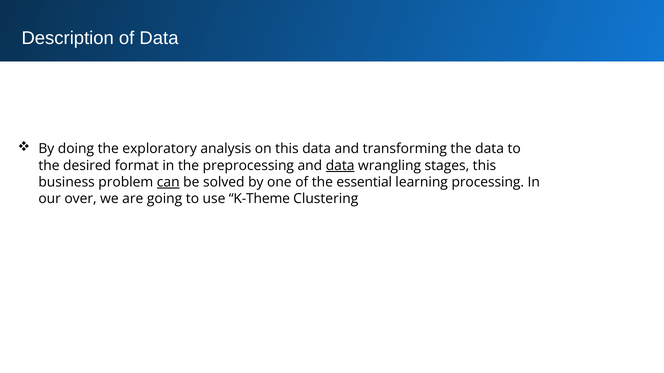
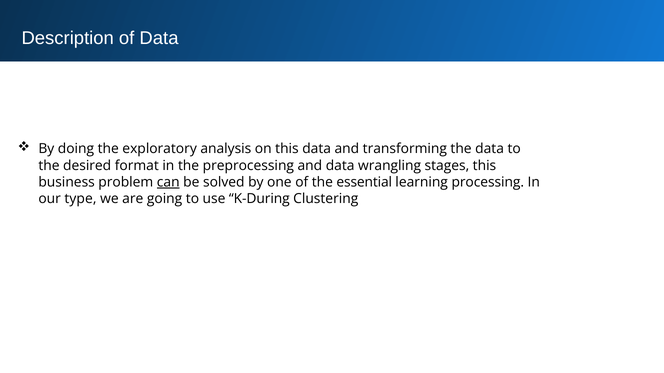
data underline: present -> none (340, 166)
over: over -> type (80, 199)
K-Theme: K-Theme -> K-During (259, 199)
